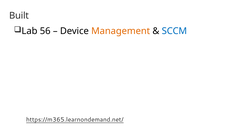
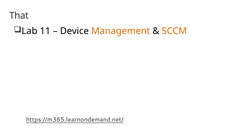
Built: Built -> That (19, 16)
56: 56 -> 11 (45, 31)
SCCM colour: blue -> orange (174, 31)
